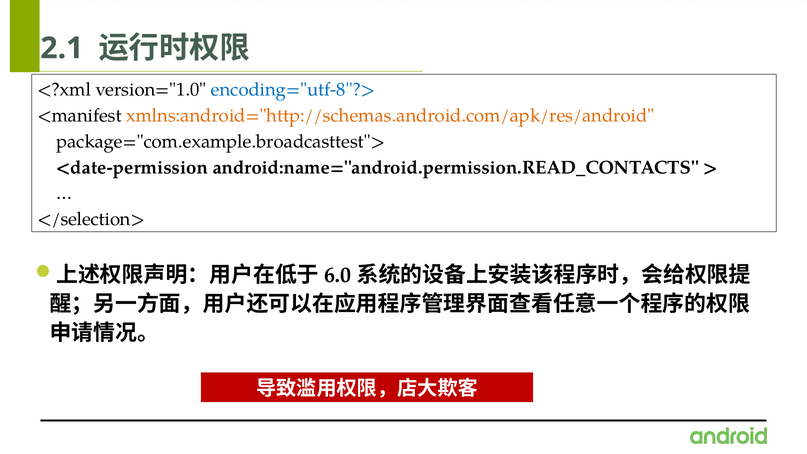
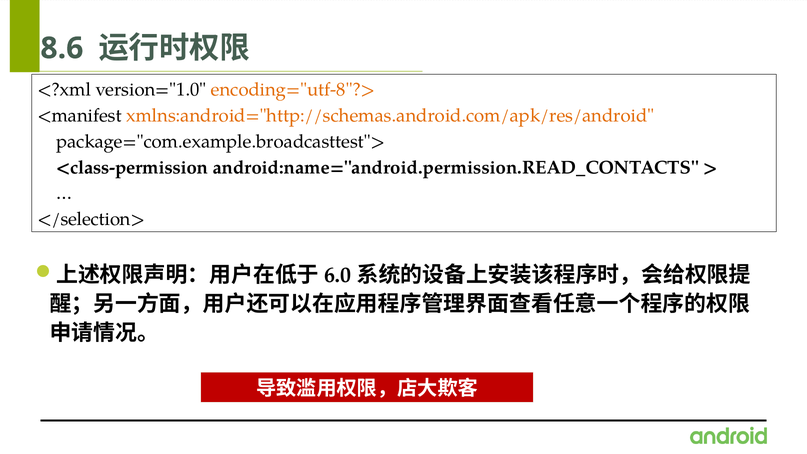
2.1: 2.1 -> 8.6 (62, 48)
encoding="utf-8"?> colour: blue -> orange (293, 90)
<date-permission: <date-permission -> <class-permission (132, 167)
